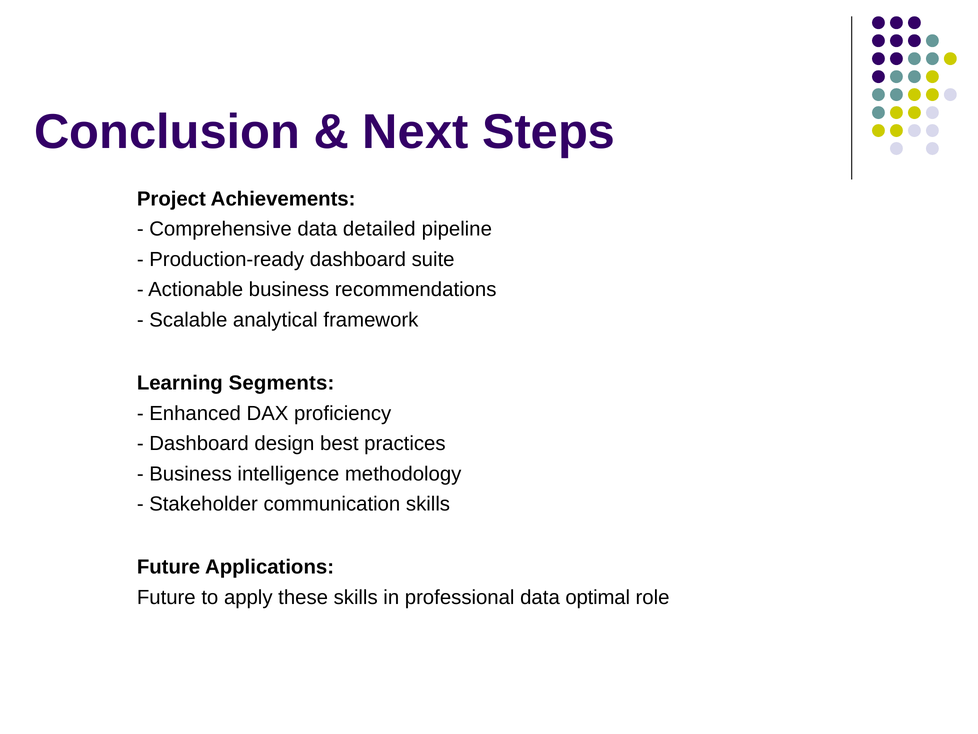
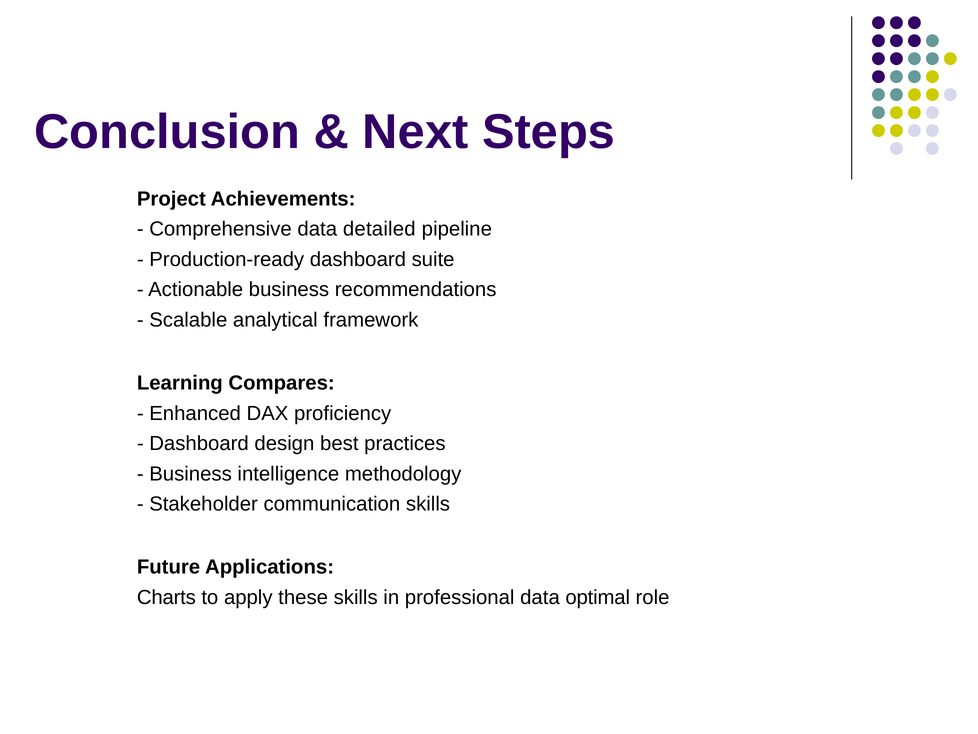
Segments: Segments -> Compares (282, 383)
Future: Future -> Charts (166, 597)
